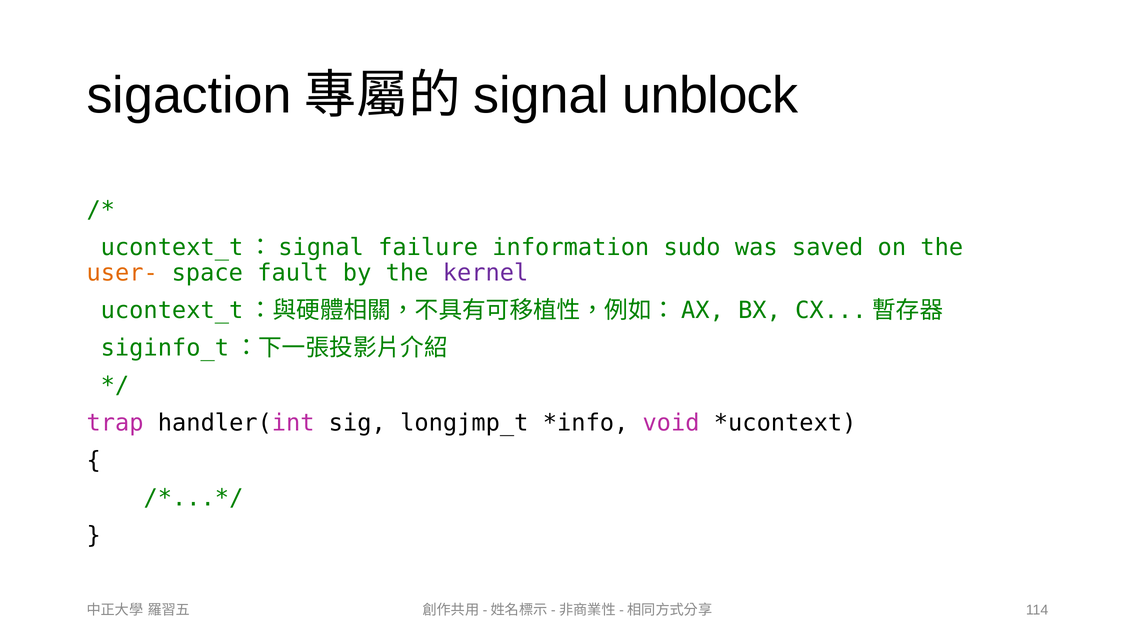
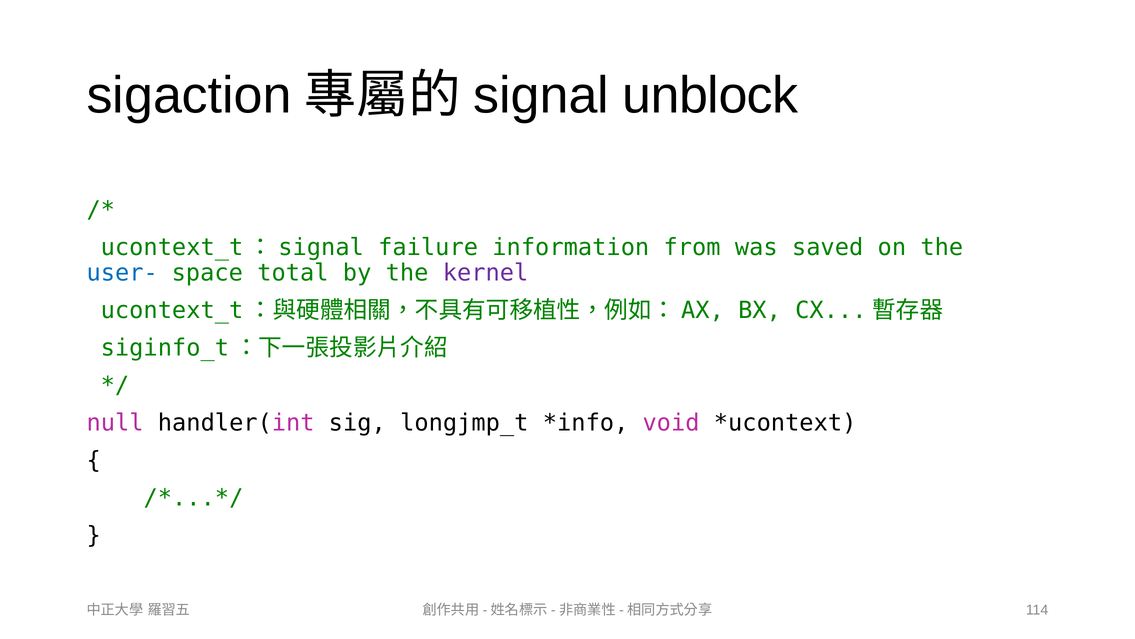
sudo: sudo -> from (692, 247)
user- colour: orange -> blue (122, 273)
fault: fault -> total (293, 273)
trap: trap -> null (115, 423)
